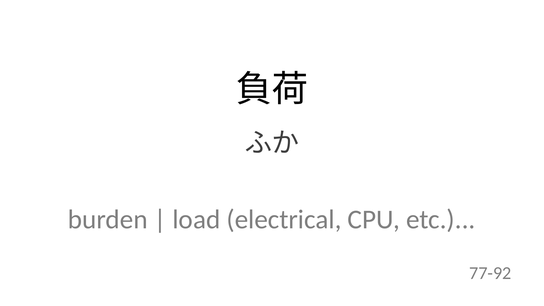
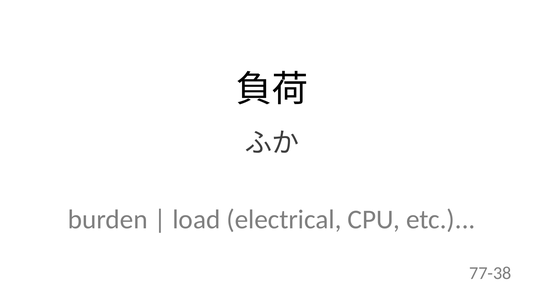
77-92: 77-92 -> 77-38 (490, 273)
